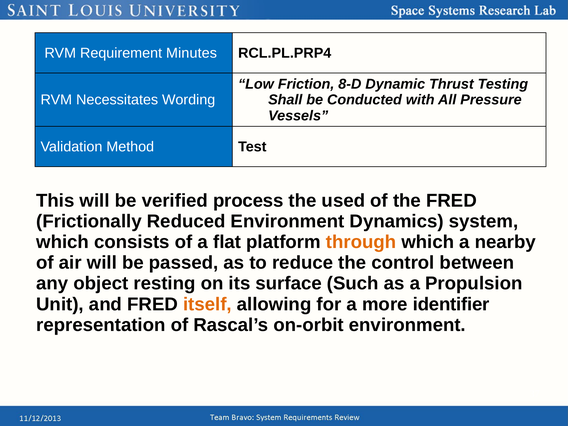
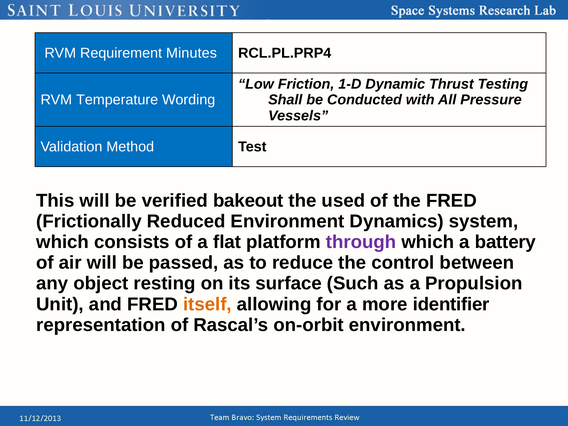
8-D: 8-D -> 1-D (350, 84)
Necessitates: Necessitates -> Temperature (117, 100)
process: process -> bakeout (248, 201)
through colour: orange -> purple (361, 242)
nearby: nearby -> battery (505, 242)
